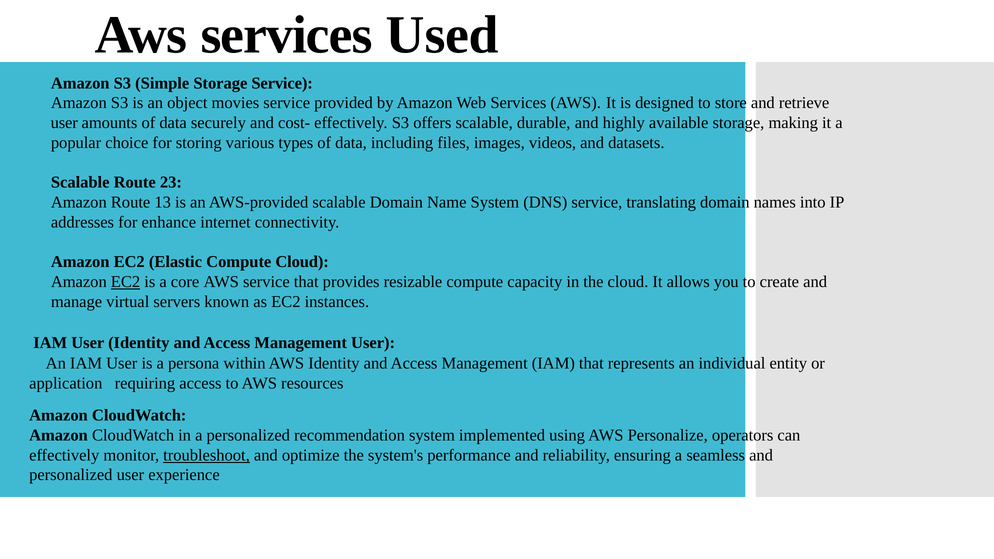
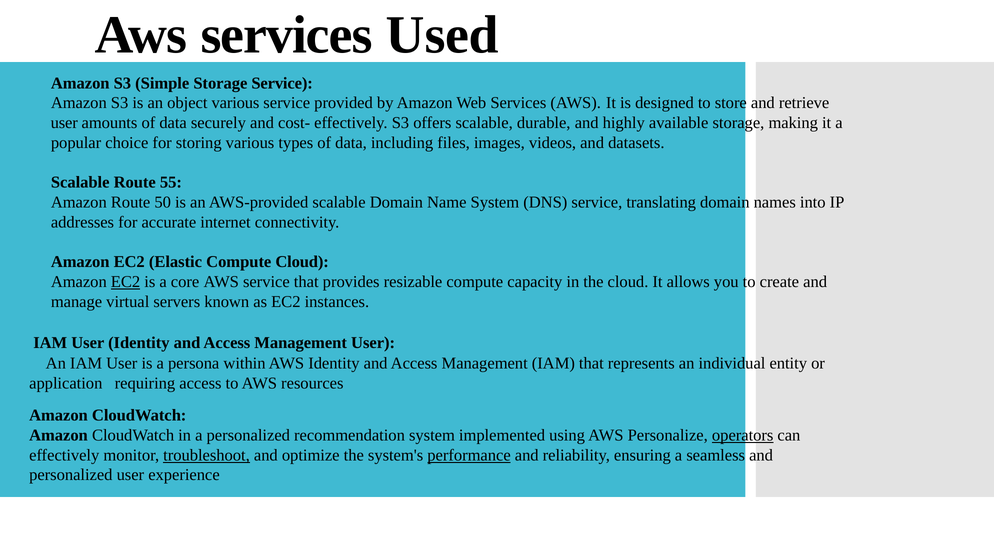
object movies: movies -> various (236, 103)
23: 23 -> 55 (171, 182)
13: 13 -> 50 (163, 202)
enhance: enhance -> accurate (169, 222)
operators underline: none -> present (743, 435)
performance underline: none -> present (469, 455)
